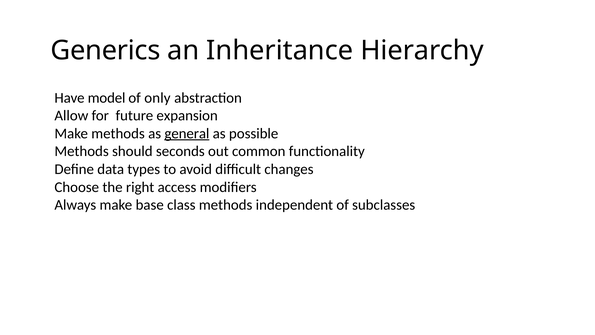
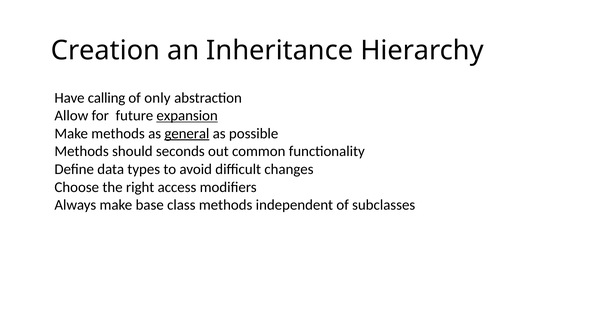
Generics: Generics -> Creation (105, 51)
model: model -> calling (107, 98)
expansion underline: none -> present (187, 116)
